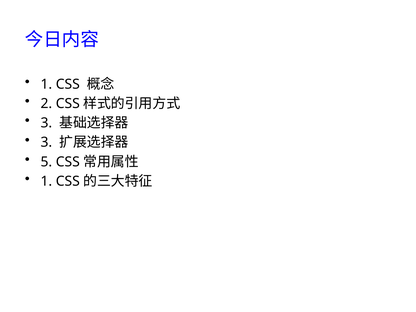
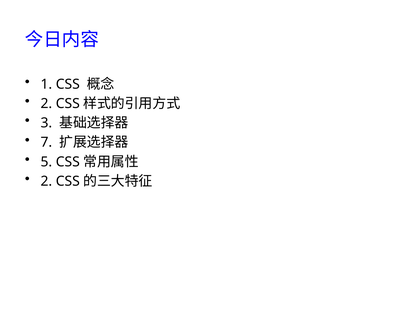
3: 3 -> 7 (46, 142)
1: 1 -> 2 (46, 181)
